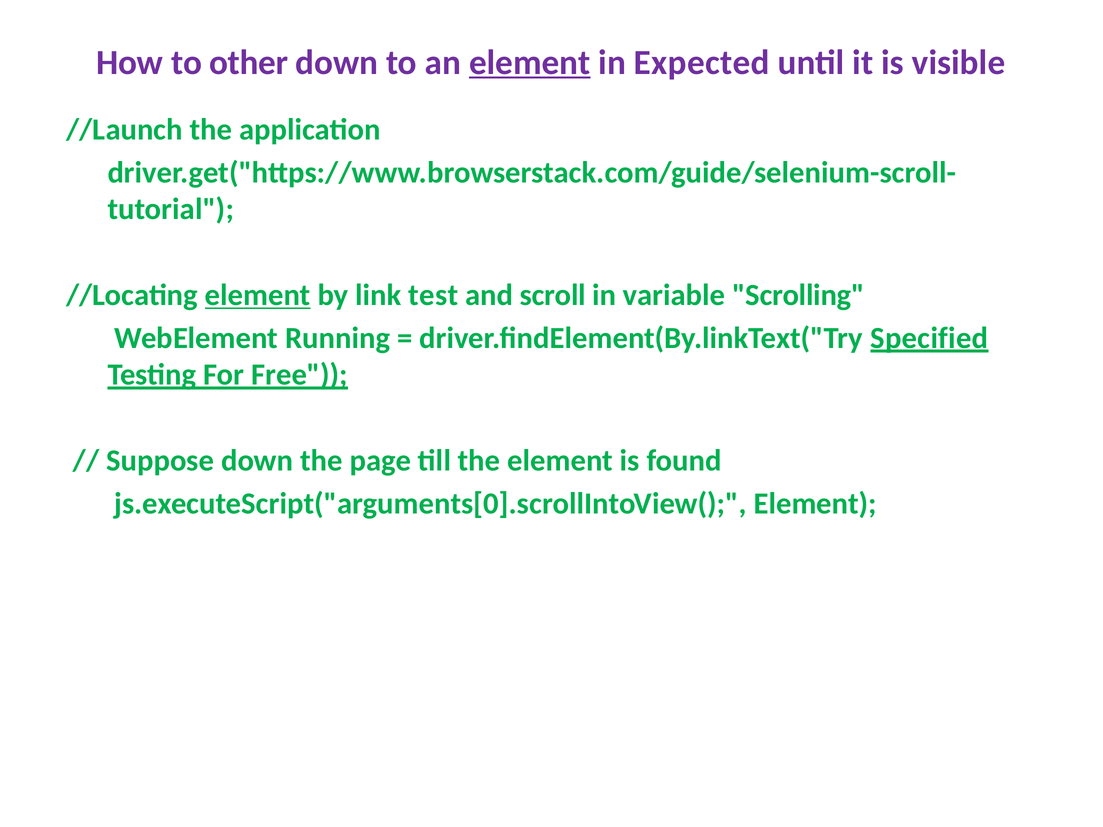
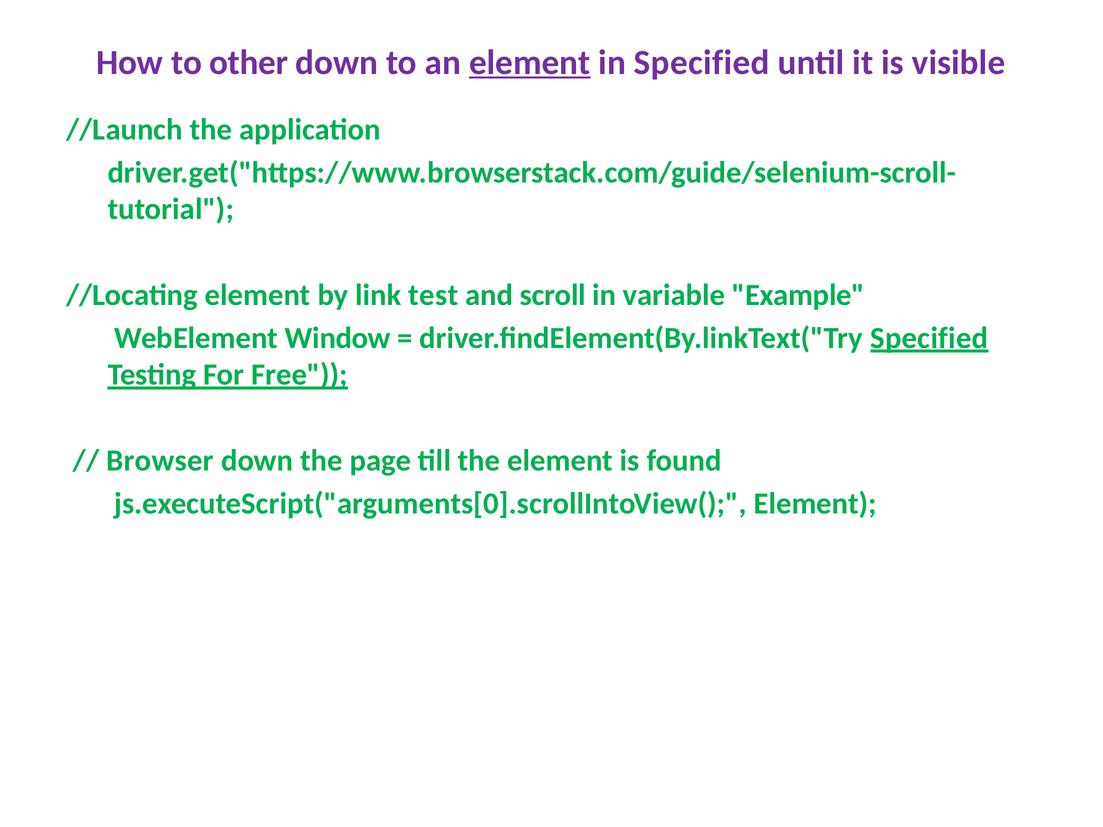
in Expected: Expected -> Specified (702, 63)
element underline: present -> none (258, 295)
Scrolling: Scrolling -> Example (798, 295)
Running: Running -> Window (338, 338)
Suppose: Suppose -> Browser (160, 461)
